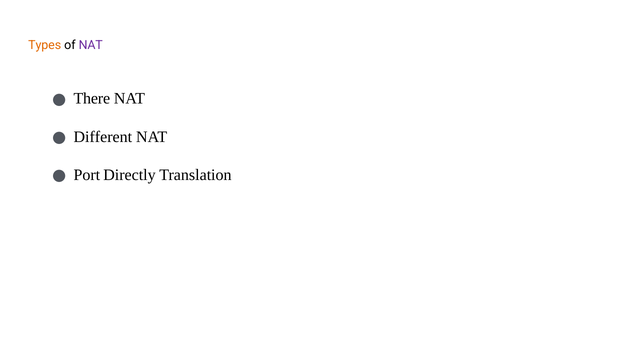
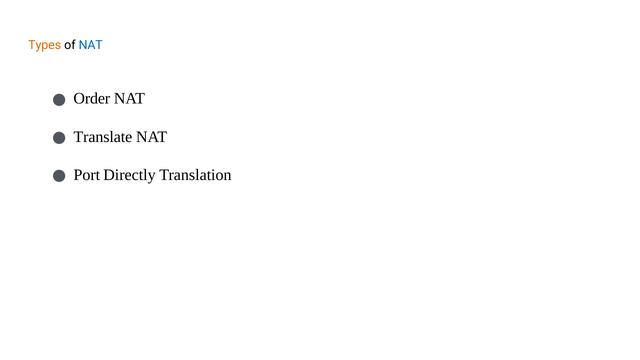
NAT colour: purple -> blue (91, 45)
There: There -> Order (92, 99)
Different: Different -> Translate (103, 137)
